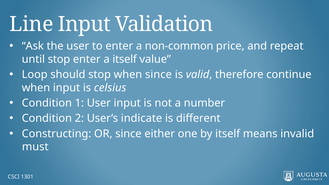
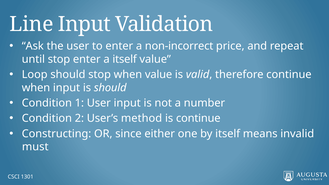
non-common: non-common -> non-incorrect (179, 46)
when since: since -> value (159, 75)
is celsius: celsius -> should (110, 88)
indicate: indicate -> method (142, 118)
is different: different -> continue (198, 118)
